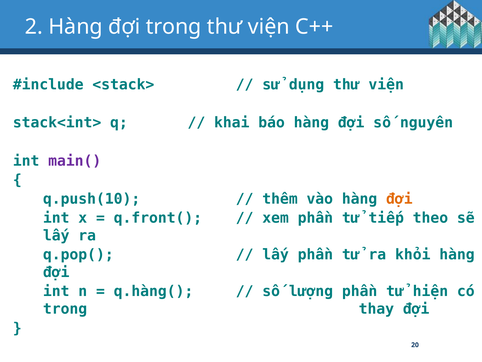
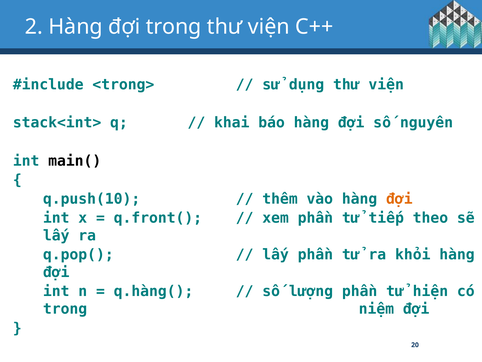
<stack>: <stack> -> <trong> (123, 85)
main( colour: purple -> black (75, 161)
thay: thay -> niệm (376, 309)
